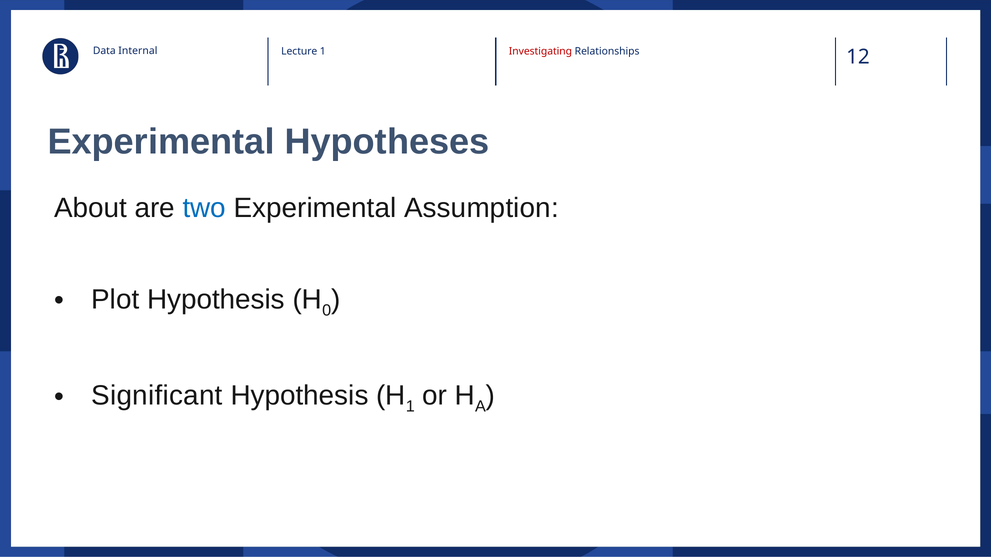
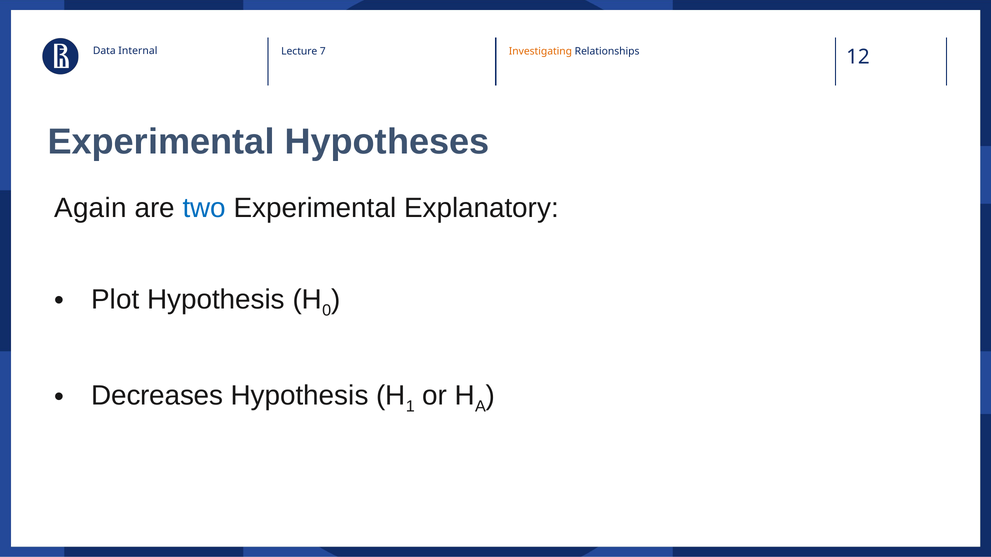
Lecture 1: 1 -> 7 (323, 52)
Investigating colour: red -> orange (540, 52)
About: About -> Again (90, 208)
Assumption: Assumption -> Explanatory (482, 208)
Significant: Significant -> Decreases (157, 396)
